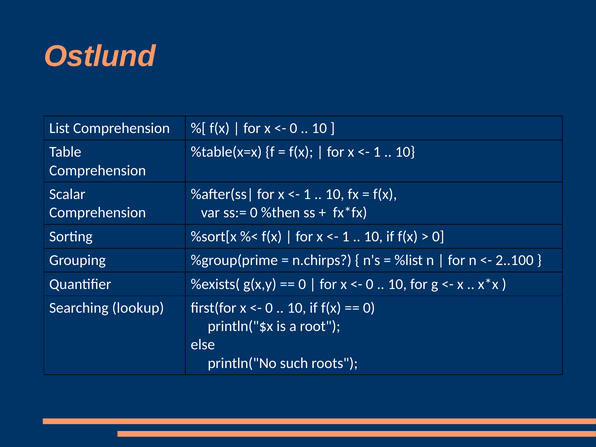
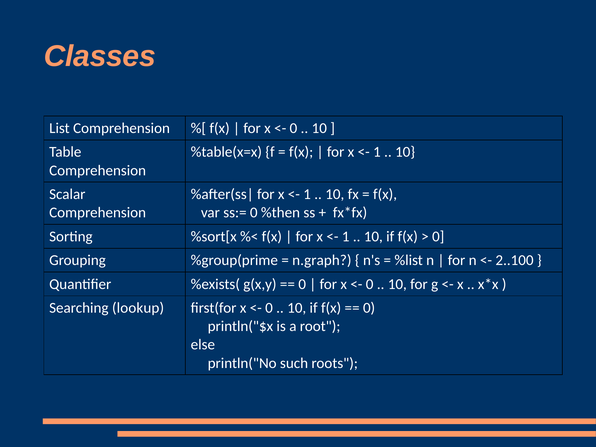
Ostlund: Ostlund -> Classes (100, 56)
n.chirps: n.chirps -> n.graph (322, 260)
